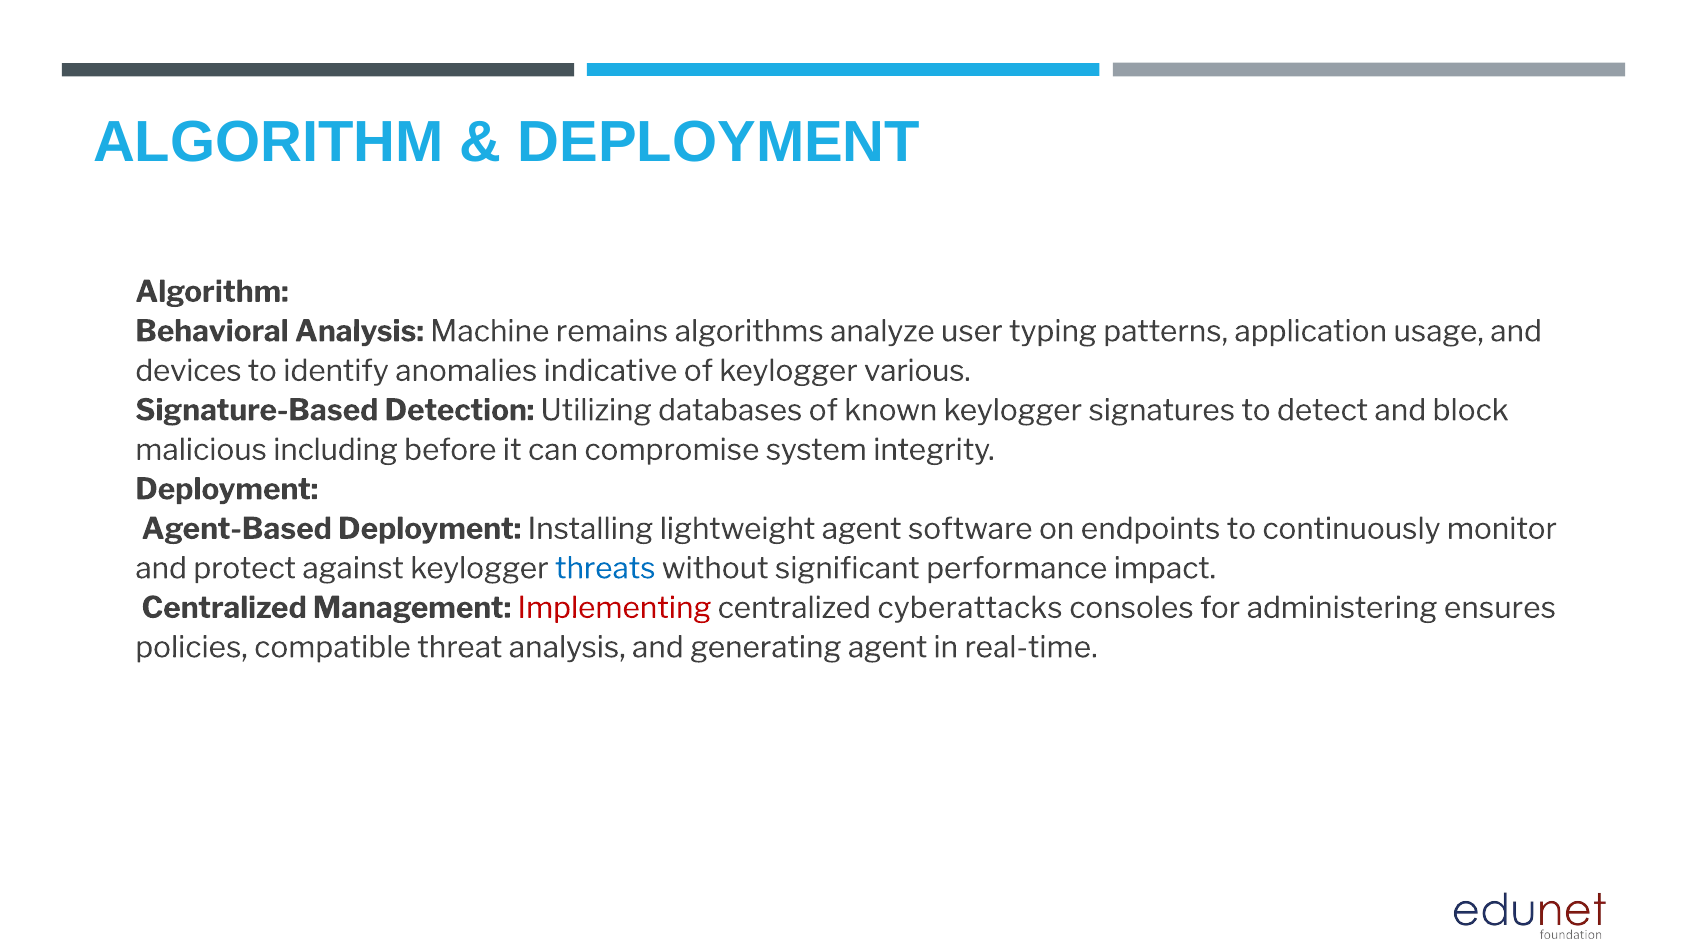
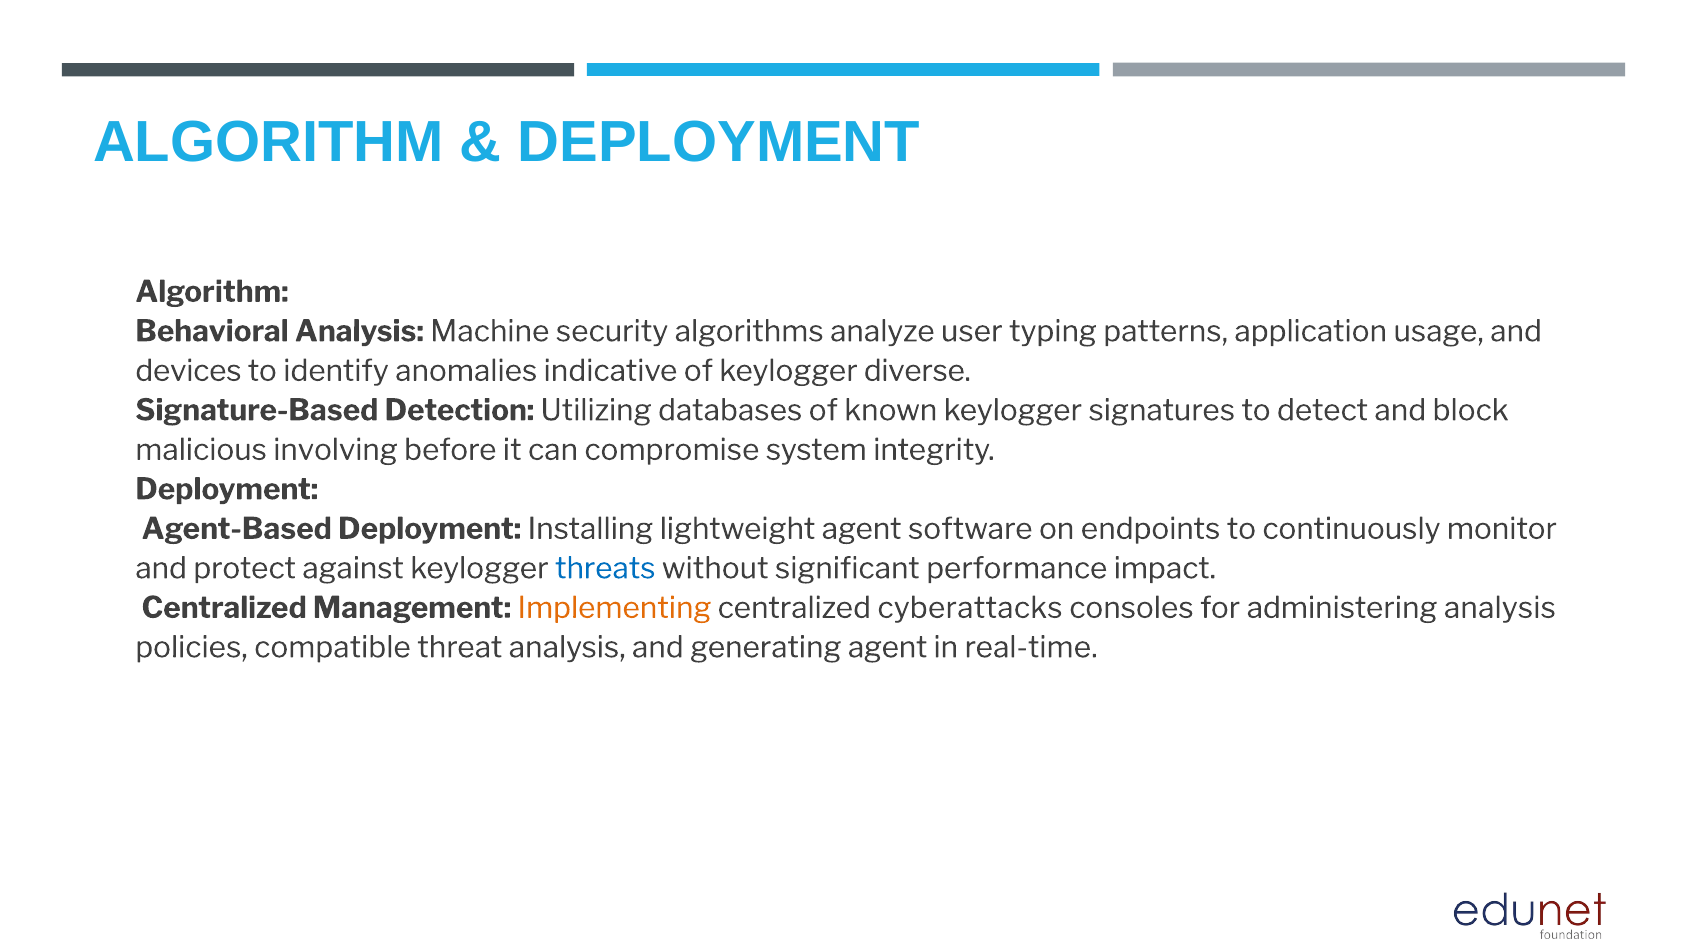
remains: remains -> security (612, 331)
various: various -> diverse (917, 371)
including: including -> involving (335, 450)
Implementing colour: red -> orange (614, 608)
administering ensures: ensures -> analysis (1500, 608)
